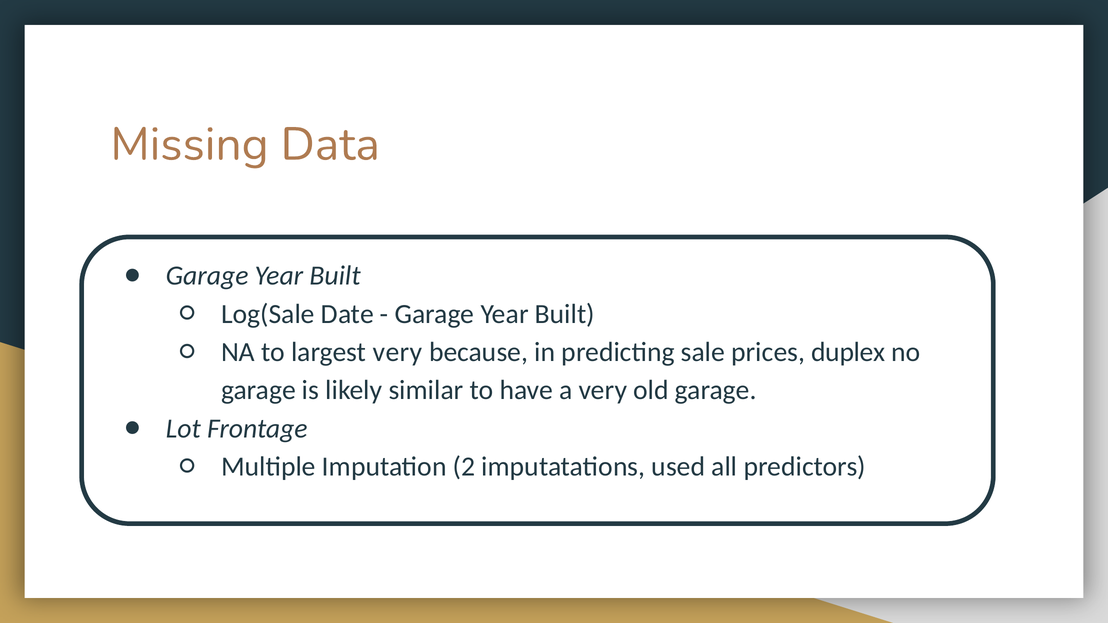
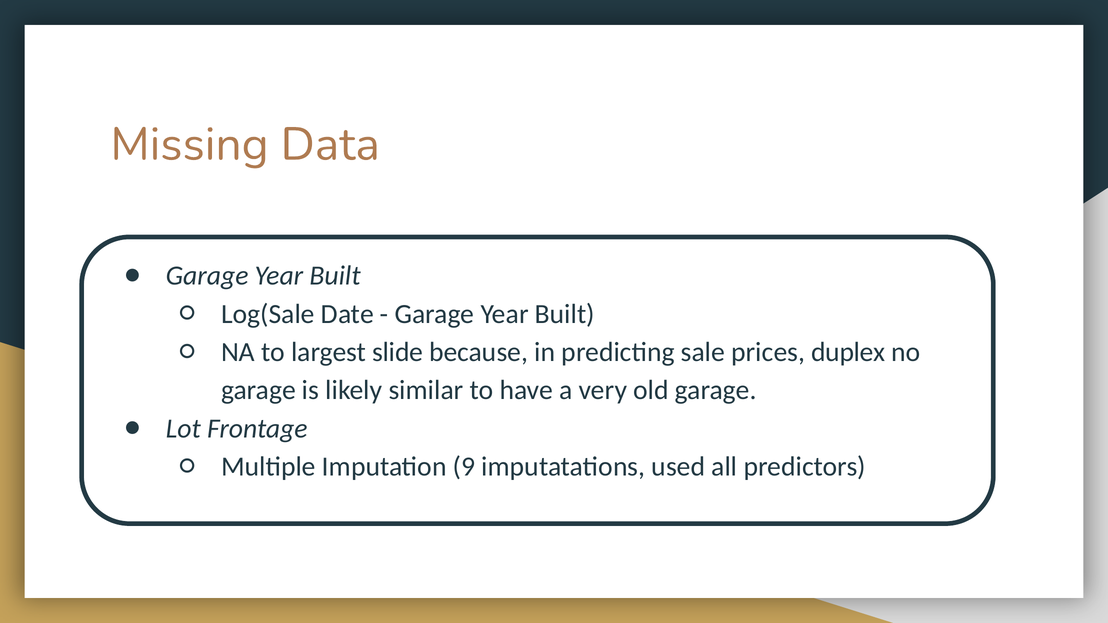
largest very: very -> slide (398, 352)
2: 2 -> 9 (464, 467)
